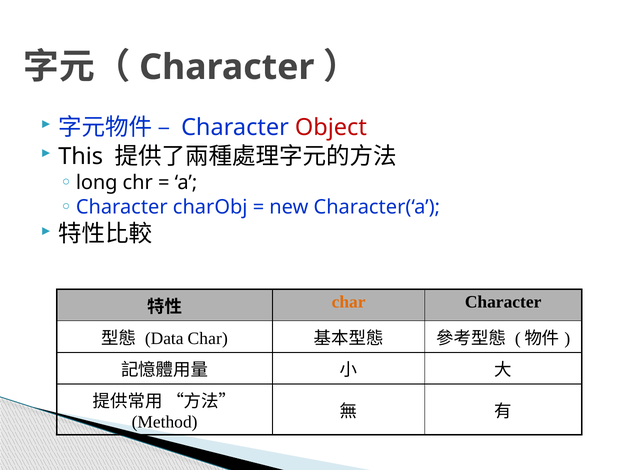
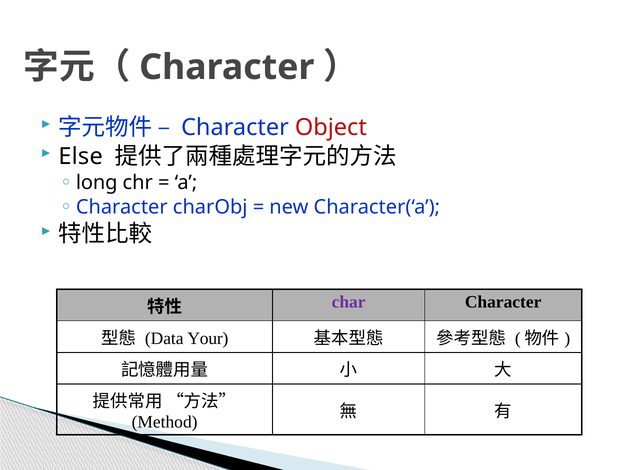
This: This -> Else (81, 156)
char colour: orange -> purple (349, 302)
Data Char: Char -> Your (208, 339)
